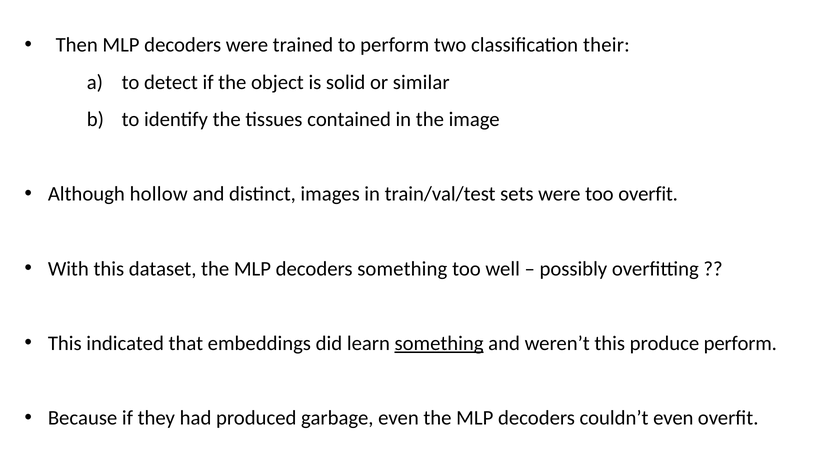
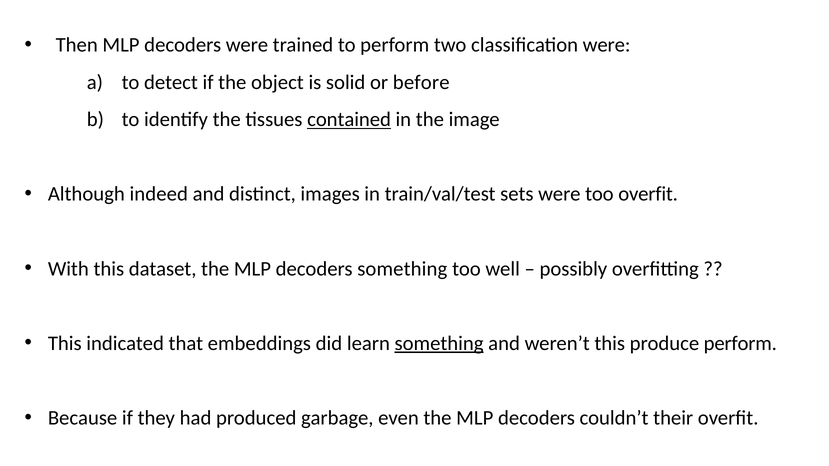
classification their: their -> were (607, 45)
similar: similar -> before (421, 82)
contained underline: none -> present (349, 120)
hollow: hollow -> indeed (159, 194)
couldn’t even: even -> their (673, 418)
